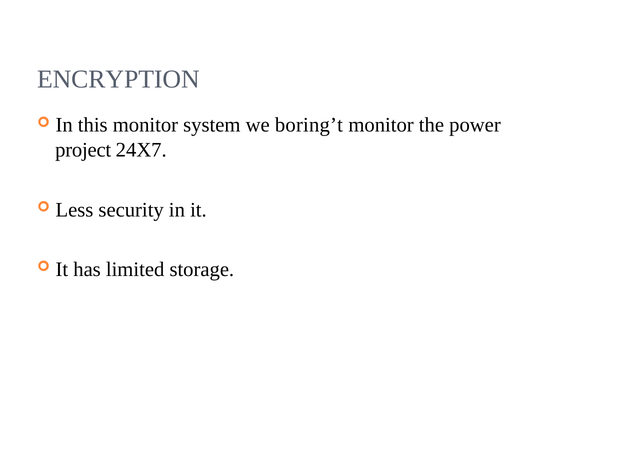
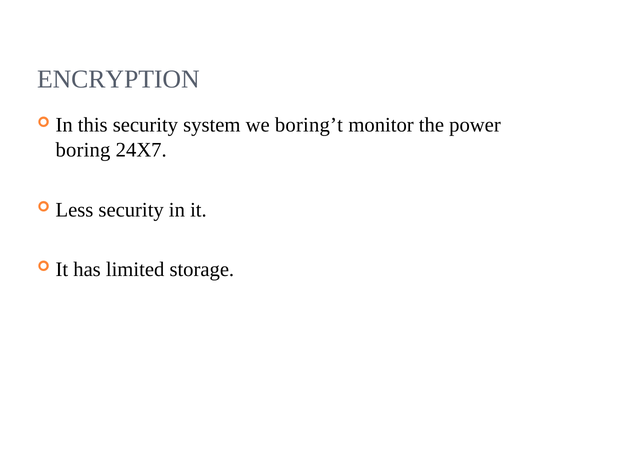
this monitor: monitor -> security (145, 125)
project: project -> boring (83, 150)
